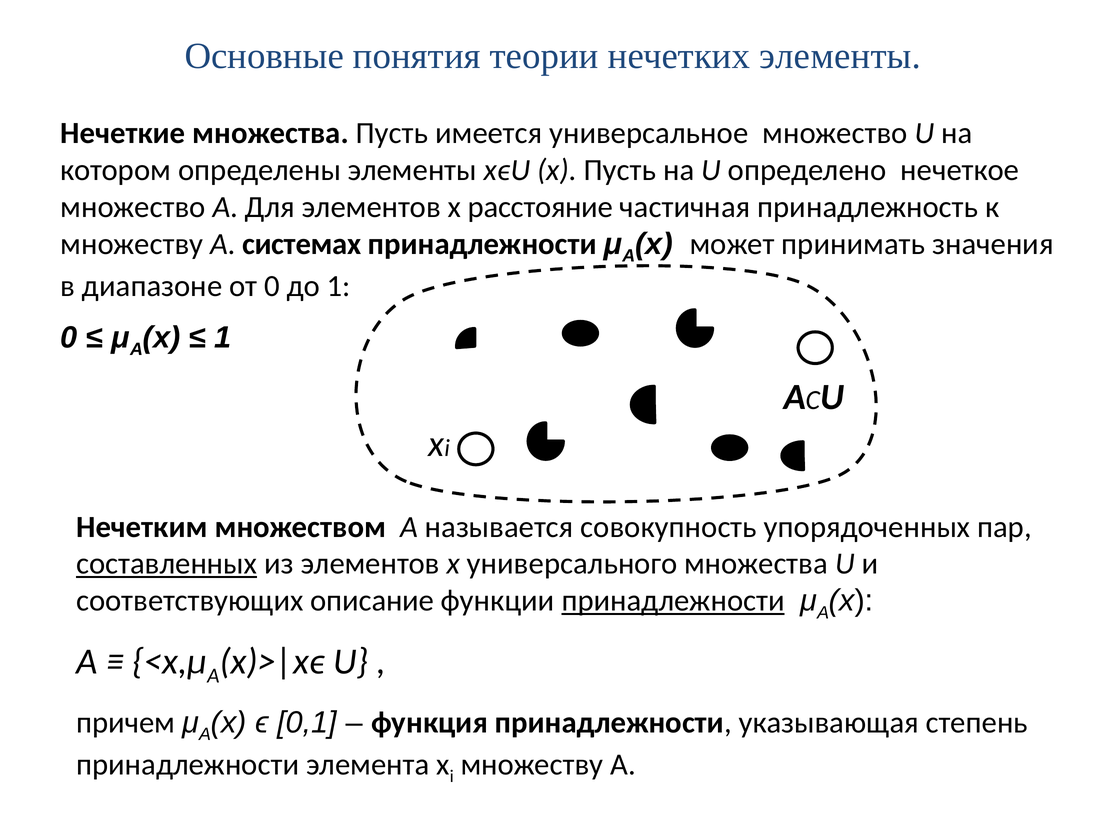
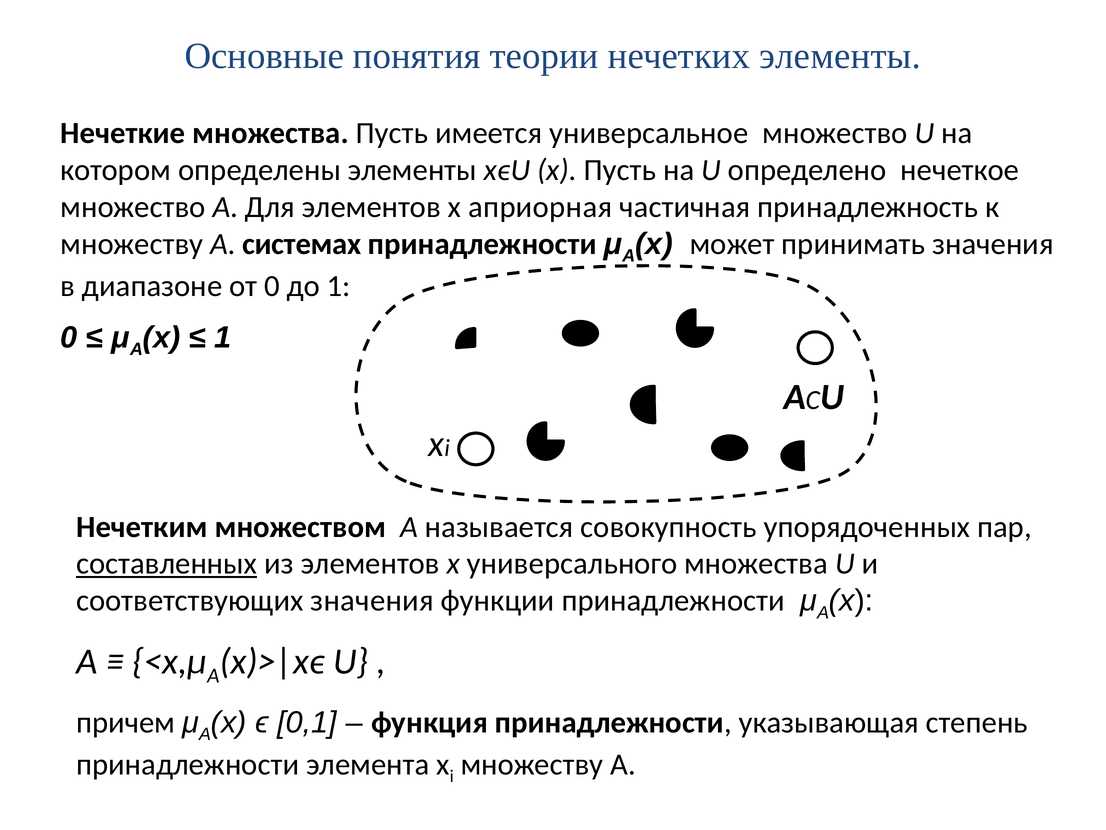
расстояние: расстояние -> априорная (540, 207)
соответствующих описание: описание -> значения (372, 600)
принадлежности underline: present -> none (673, 600)
